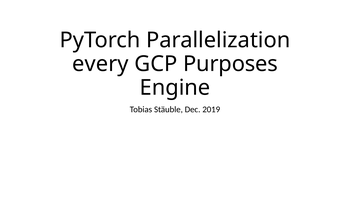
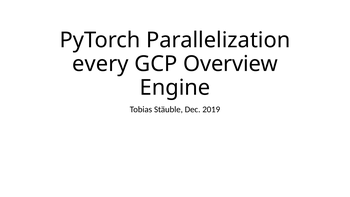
Purposes: Purposes -> Overview (231, 64)
